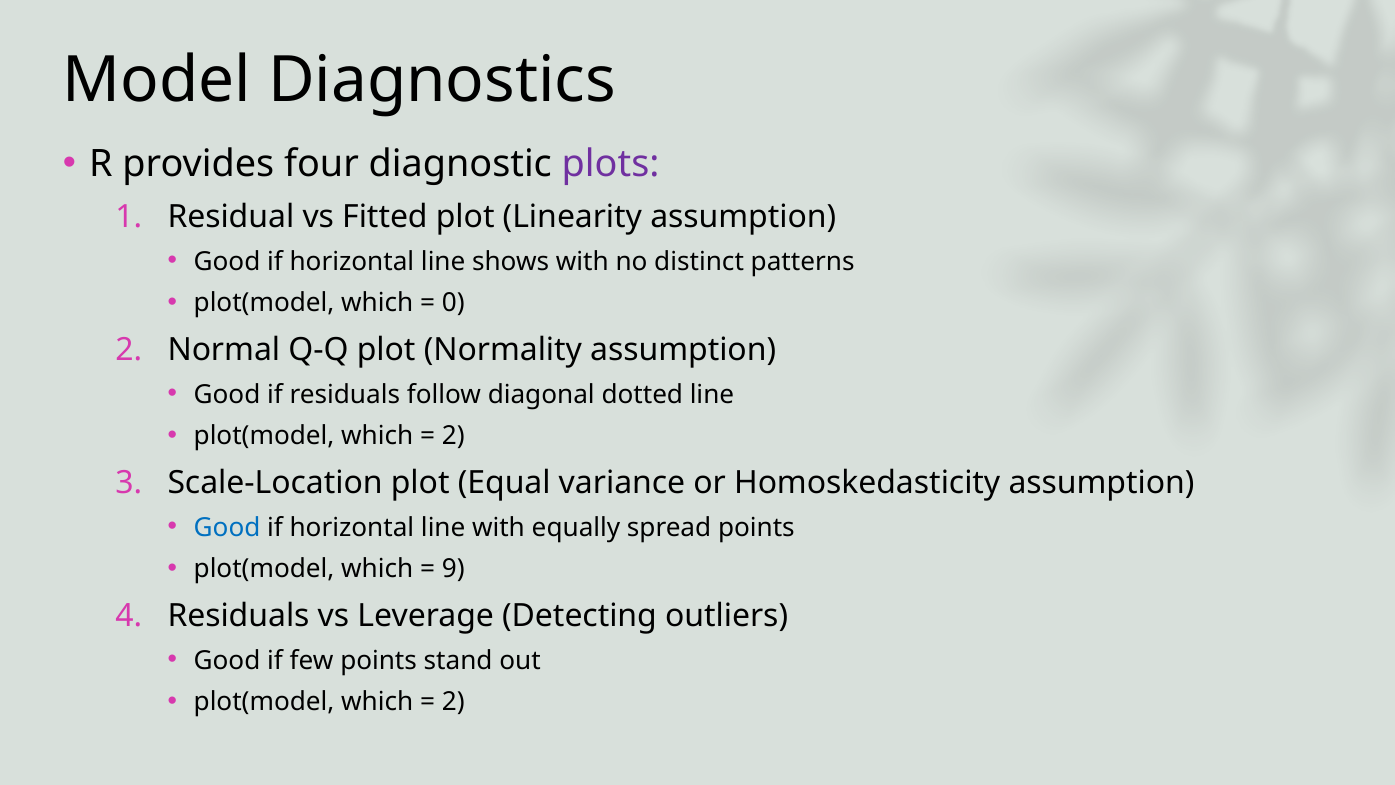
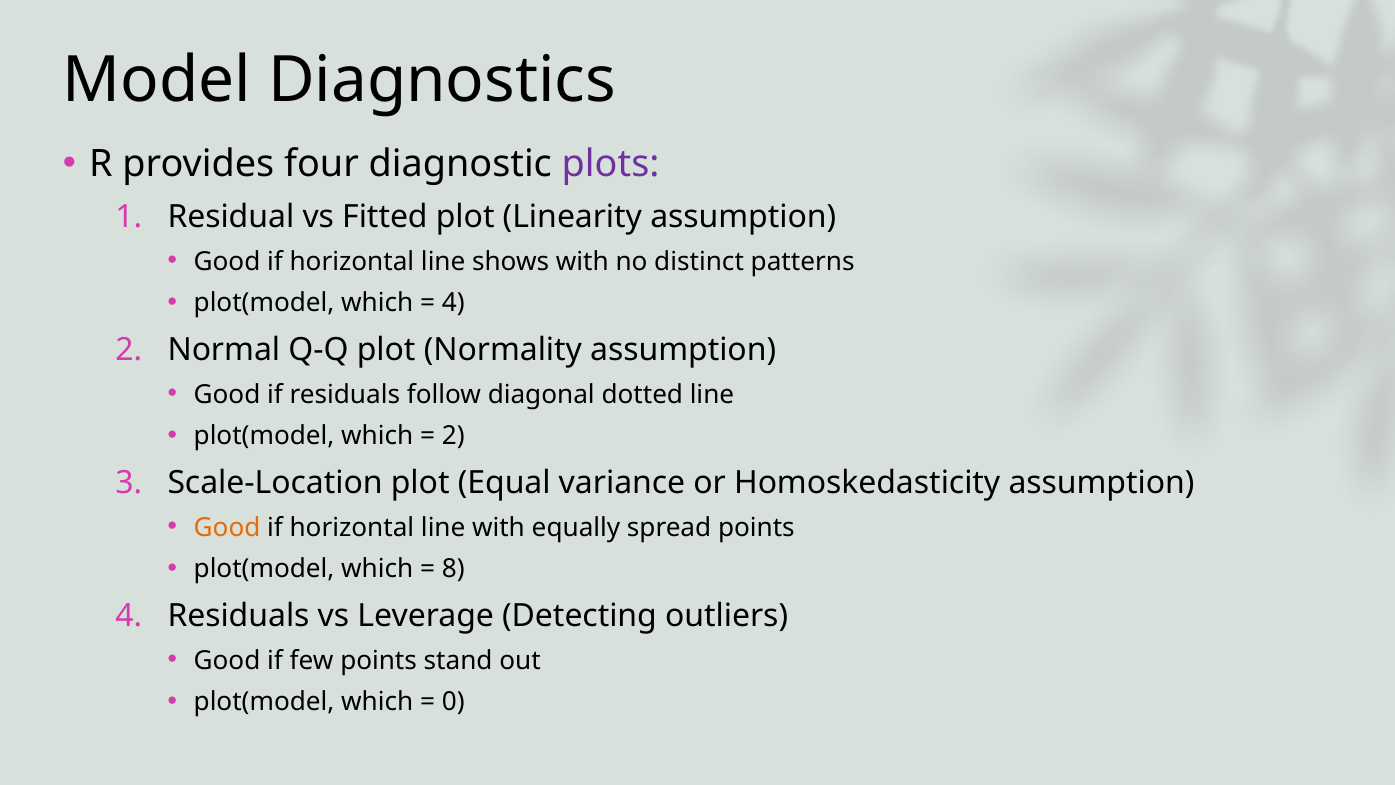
0: 0 -> 4 (453, 303)
Good colour: blue -> orange (227, 527)
9: 9 -> 8 (453, 569)
2: 2 -> 0 (453, 702)
